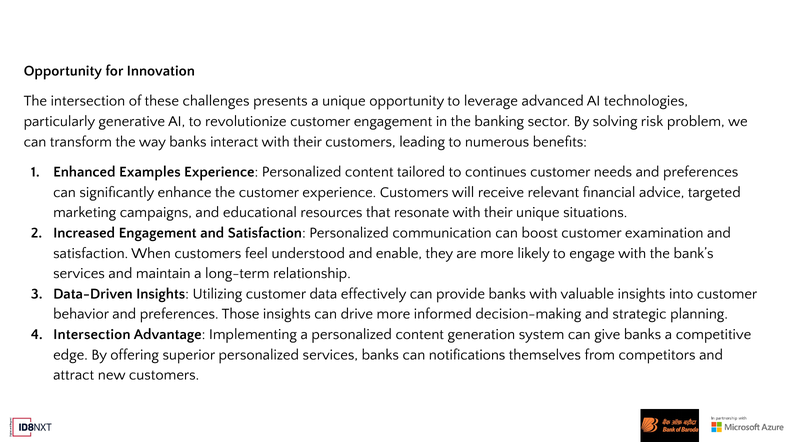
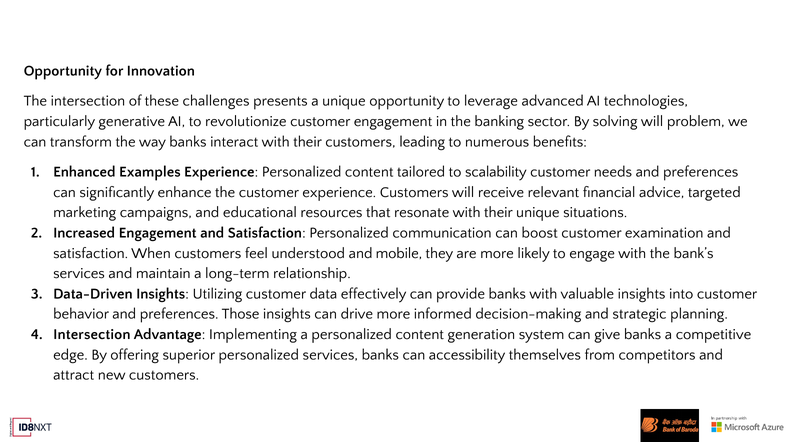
solving risk: risk -> will (652, 122)
continues: continues -> scalability (496, 172)
enable: enable -> mobile (399, 254)
notifications: notifications -> accessibility (467, 355)
